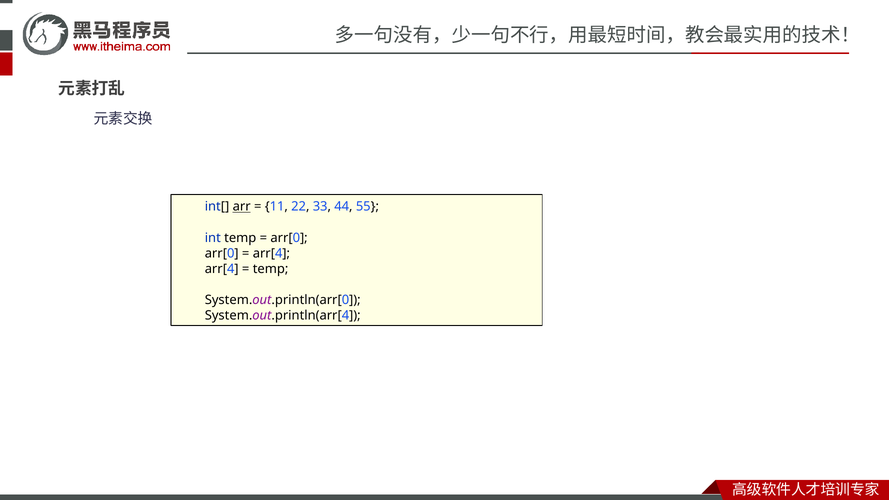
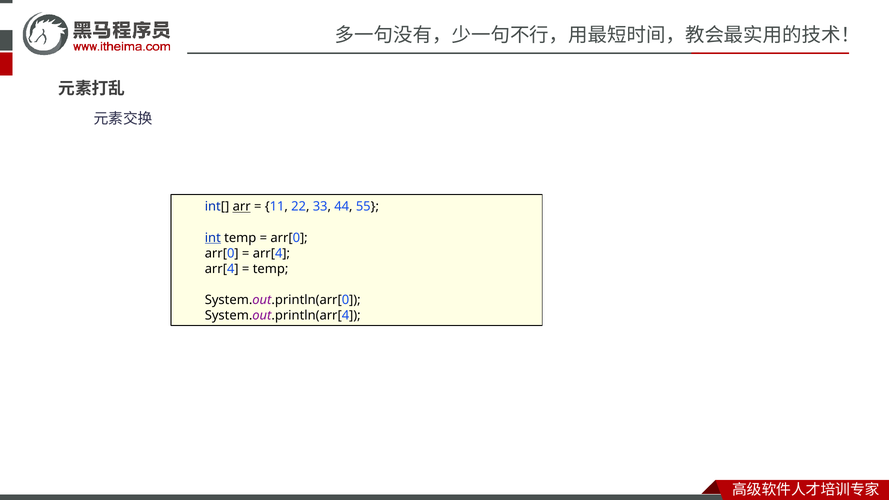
int underline: none -> present (213, 238)
